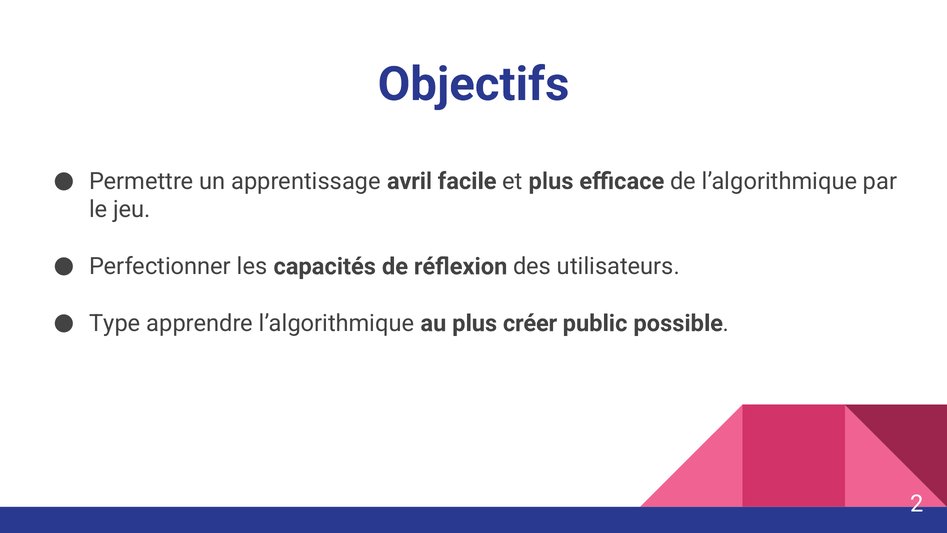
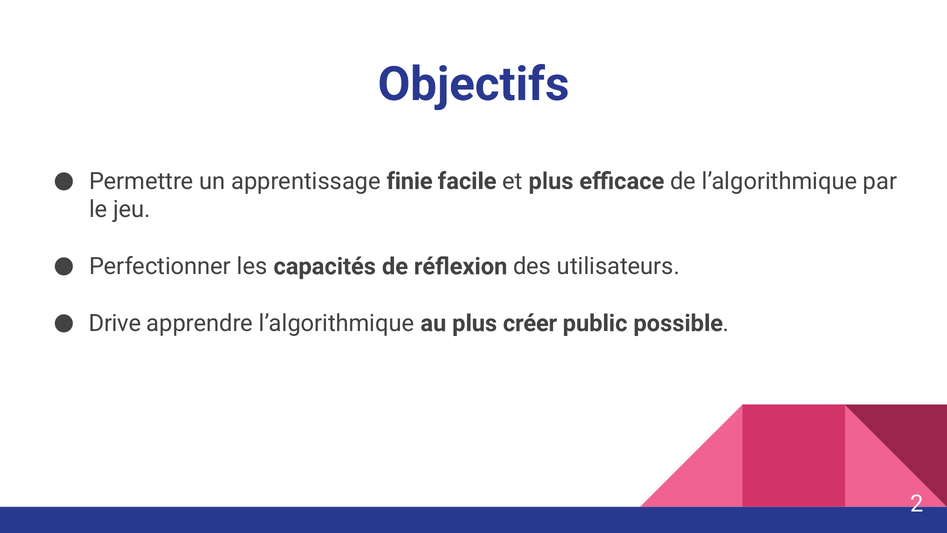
avril: avril -> finie (410, 181)
Type: Type -> Drive (115, 323)
